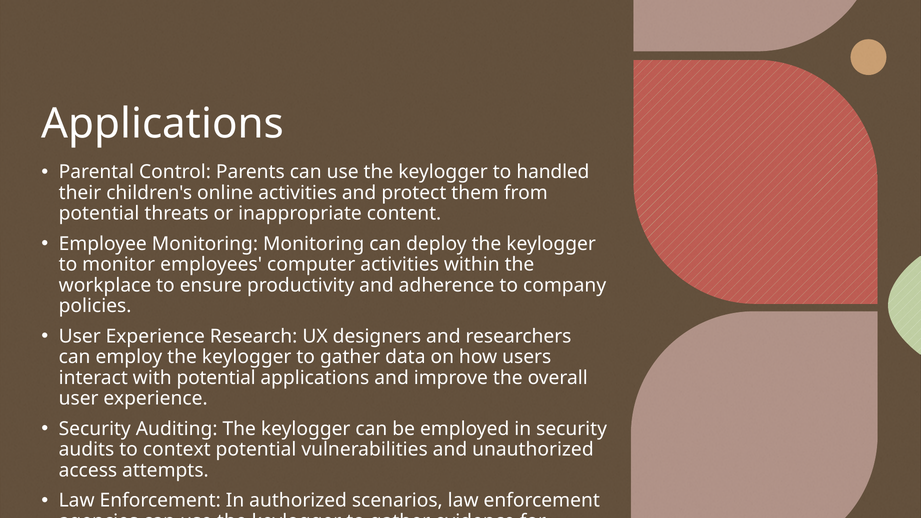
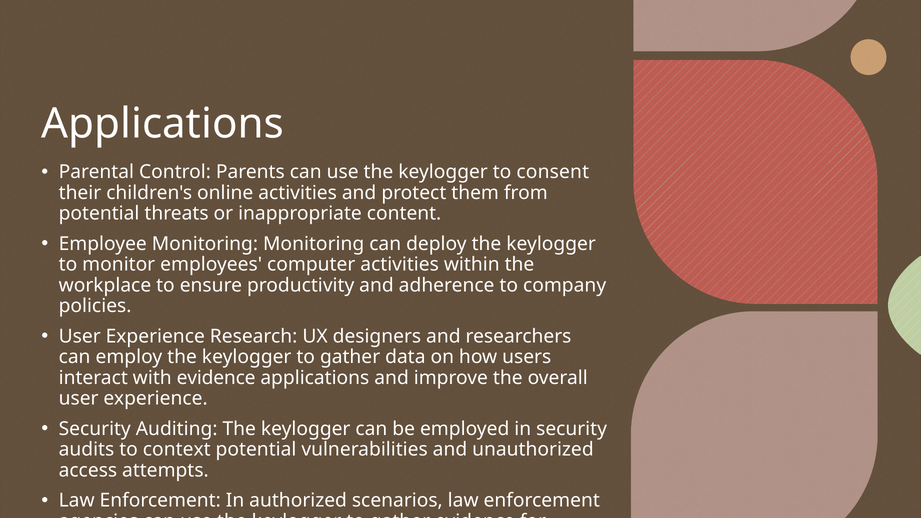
handled: handled -> consent (553, 172)
with potential: potential -> evidence (216, 378)
